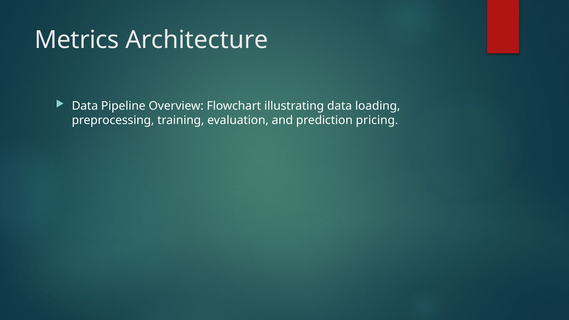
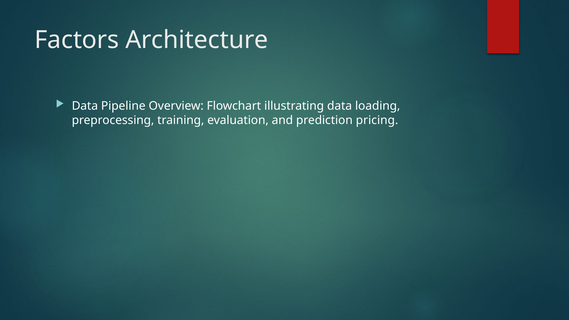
Metrics: Metrics -> Factors (77, 40)
